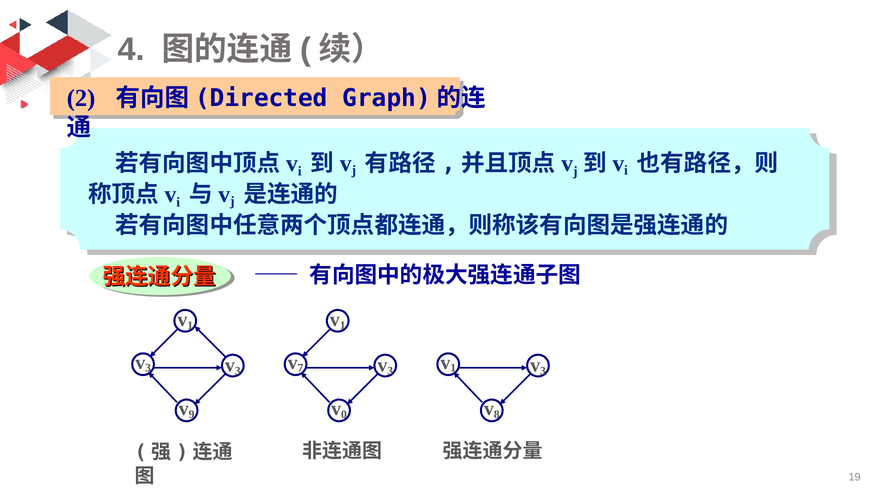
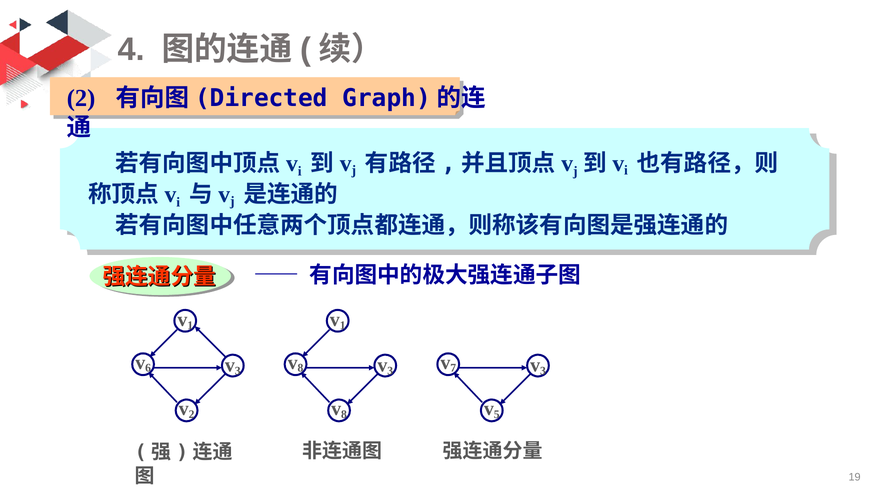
3: 3 -> 6 (148, 368)
7: 7 -> 8 (301, 368)
1: 1 -> 7 (453, 368)
9: 9 -> 2 (192, 415)
0: 0 -> 8 (344, 415)
8: 8 -> 5 (497, 415)
